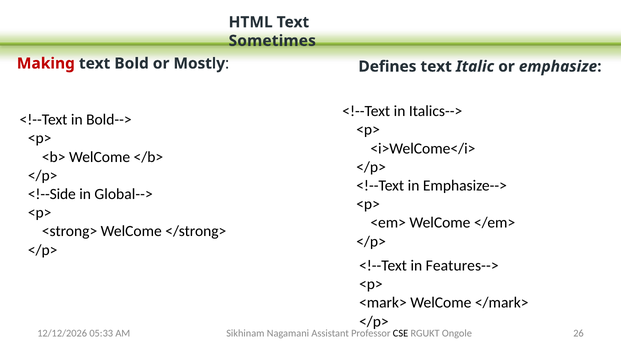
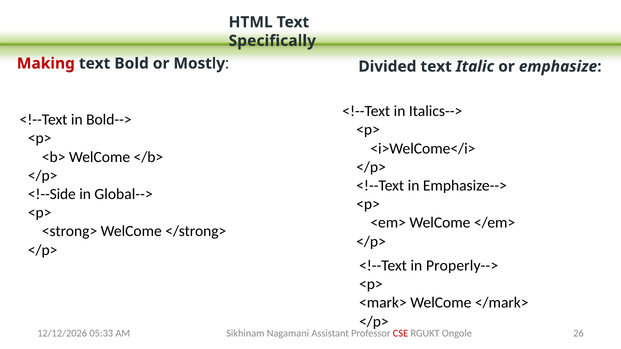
Sometimes: Sometimes -> Specifically (272, 41)
Defines: Defines -> Divided (387, 67)
Features-->: Features--> -> Properly--> (462, 266)
CSE colour: black -> red (401, 334)
